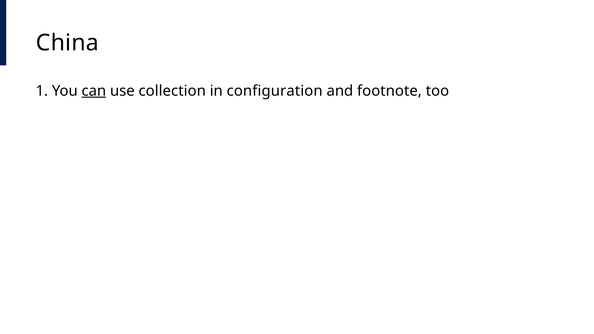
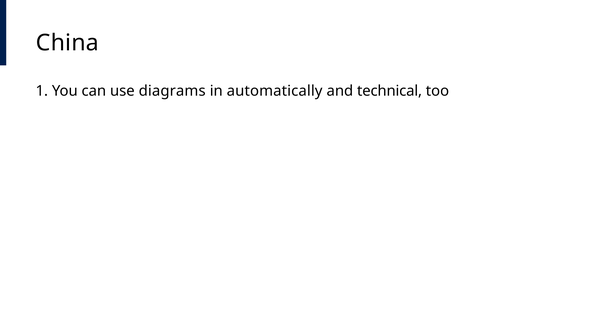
can underline: present -> none (94, 91)
collection: collection -> diagrams (172, 91)
configuration: configuration -> automatically (275, 91)
footnote: footnote -> technical (390, 91)
